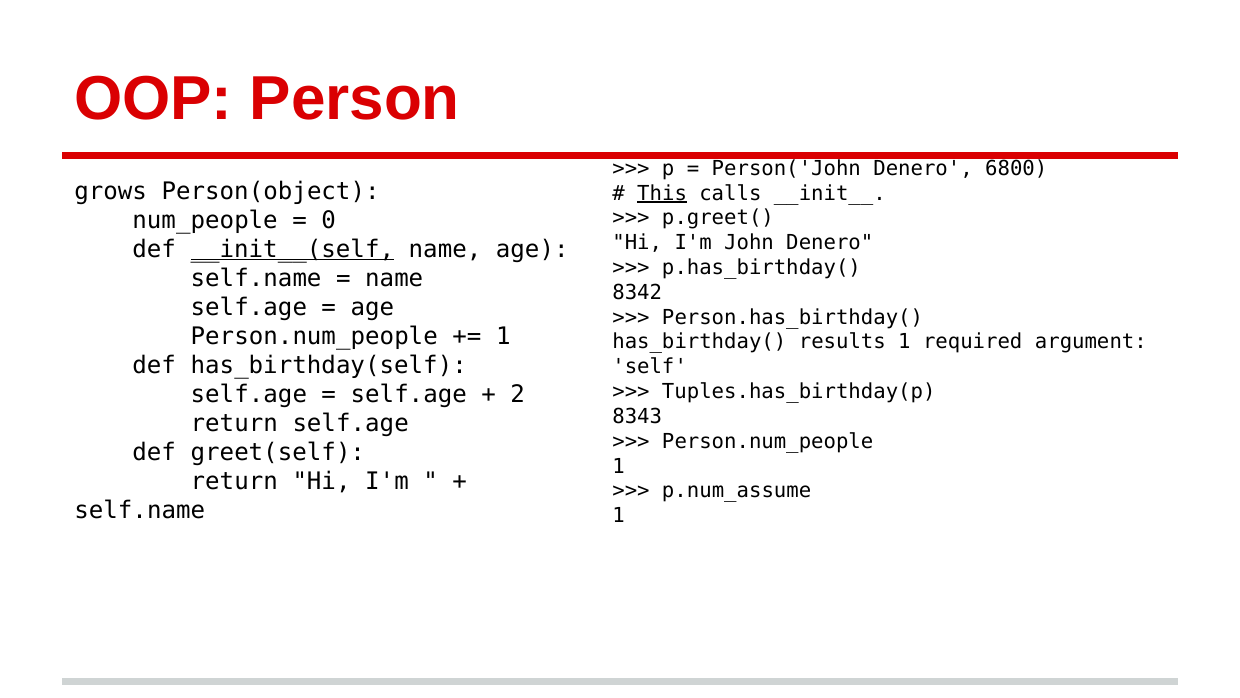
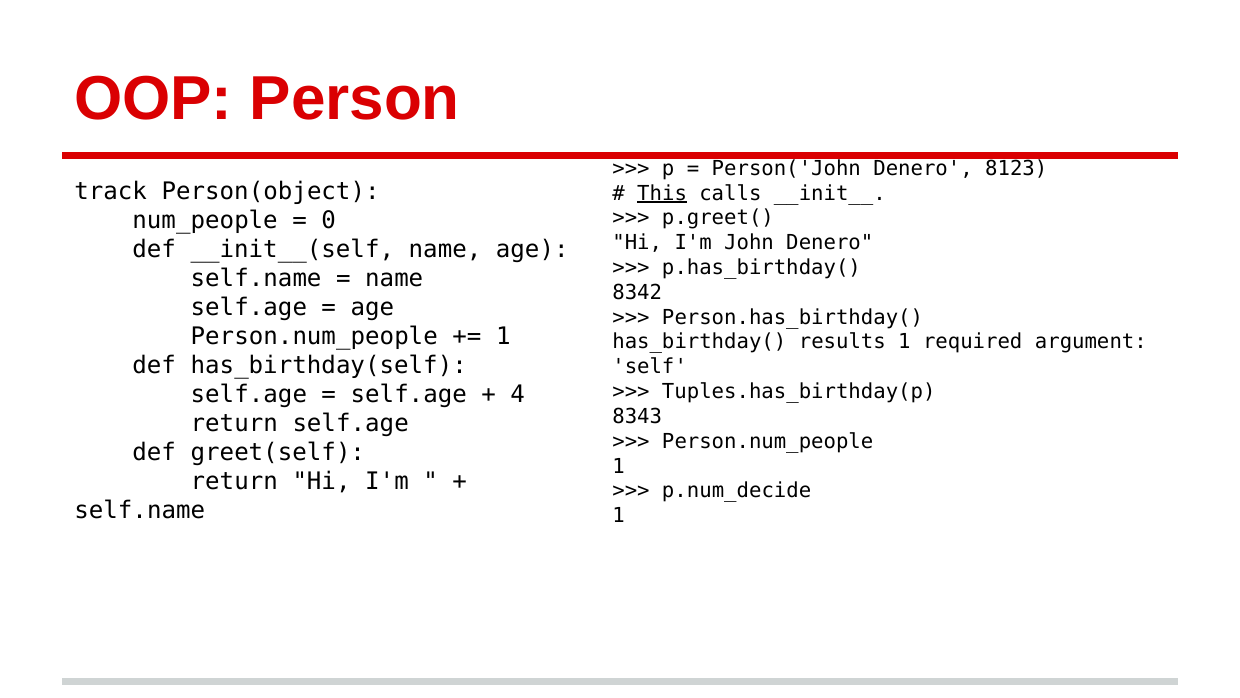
6800: 6800 -> 8123 (1016, 168)
grows: grows -> track (111, 191)
__init__(self underline: present -> none (292, 249)
2: 2 -> 4 (518, 394)
p.num_assume: p.num_assume -> p.num_decide (737, 491)
